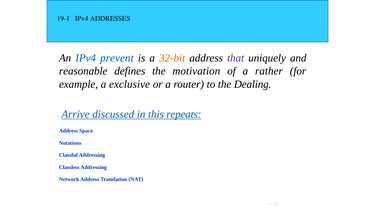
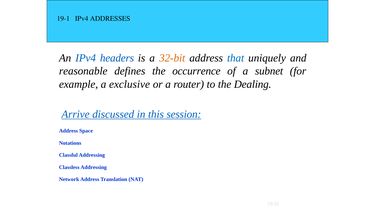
prevent: prevent -> headers (117, 58)
that colour: purple -> blue (236, 58)
motivation: motivation -> occurrence (196, 71)
rather: rather -> subnet (269, 71)
repeats: repeats -> session (184, 114)
